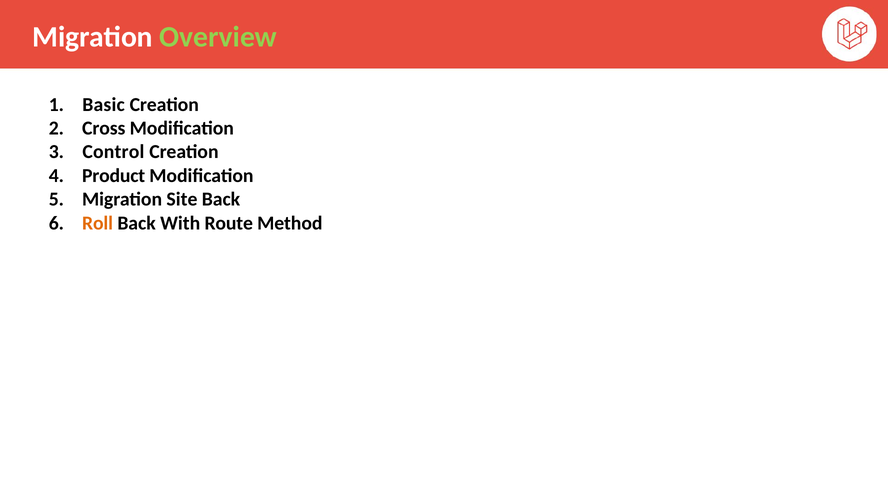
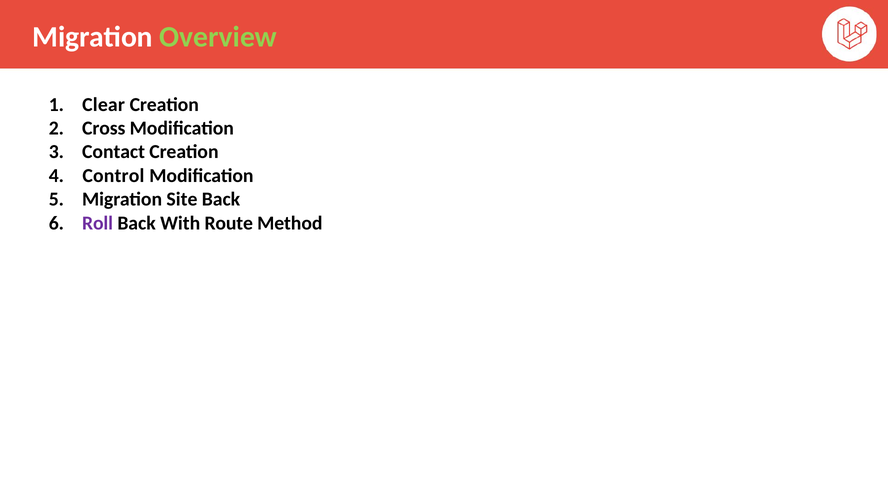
Basic: Basic -> Clear (104, 104)
Control: Control -> Contact (114, 152)
Product: Product -> Control (113, 175)
Roll colour: orange -> purple (98, 223)
